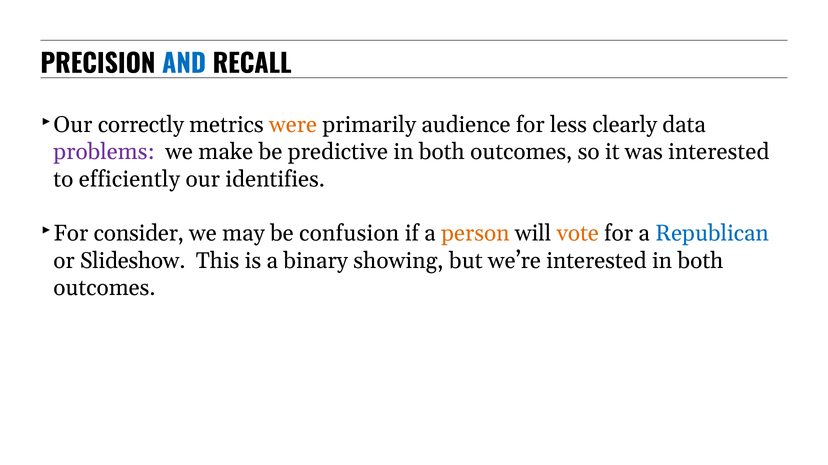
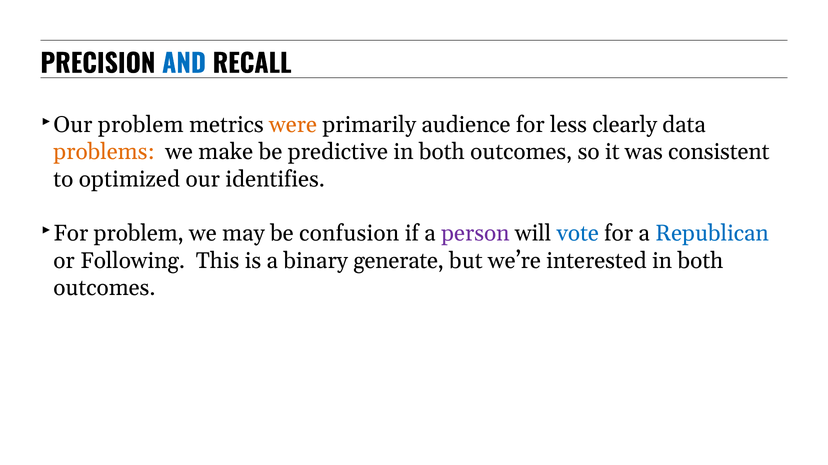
Our correctly: correctly -> problem (141, 125)
problems colour: purple -> orange (104, 152)
was interested: interested -> consistent (719, 152)
efficiently: efficiently -> optimized (129, 179)
For consider: consider -> problem (139, 233)
person colour: orange -> purple (475, 233)
vote colour: orange -> blue (578, 233)
Slideshow: Slideshow -> Following (133, 261)
showing: showing -> generate (399, 261)
